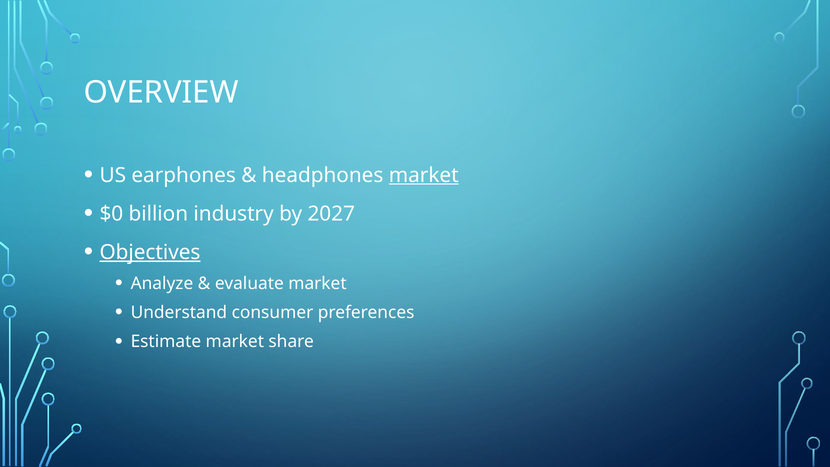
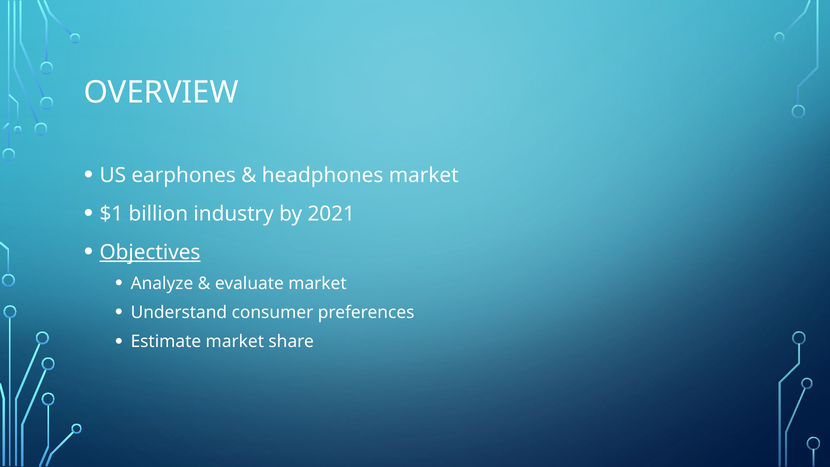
market underline: present -> none (424, 175)
$0: $0 -> $1 (111, 214)
2027: 2027 -> 2021 (331, 214)
